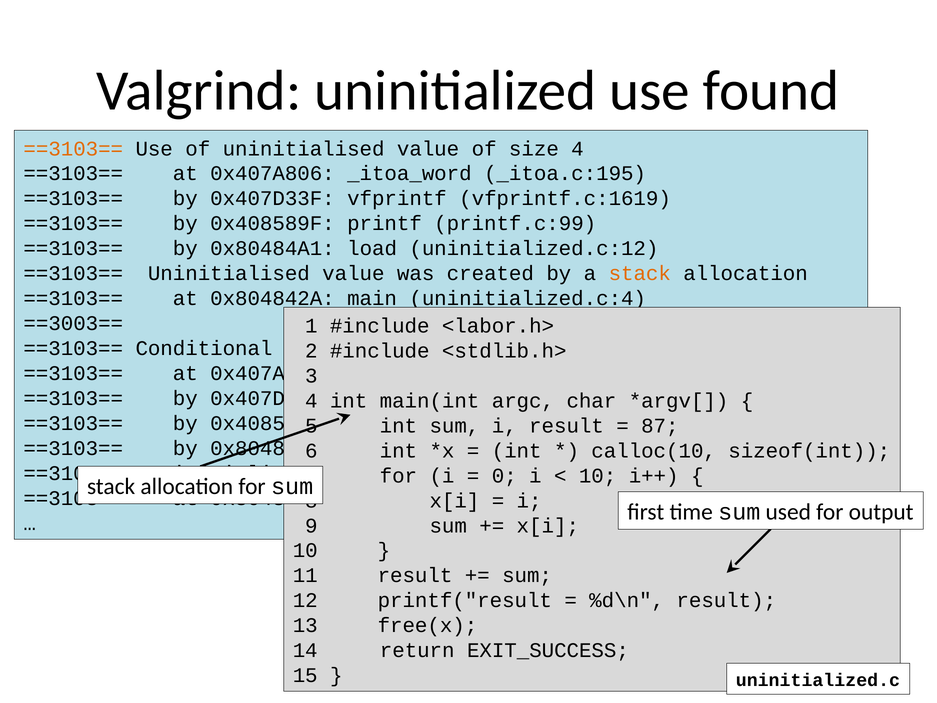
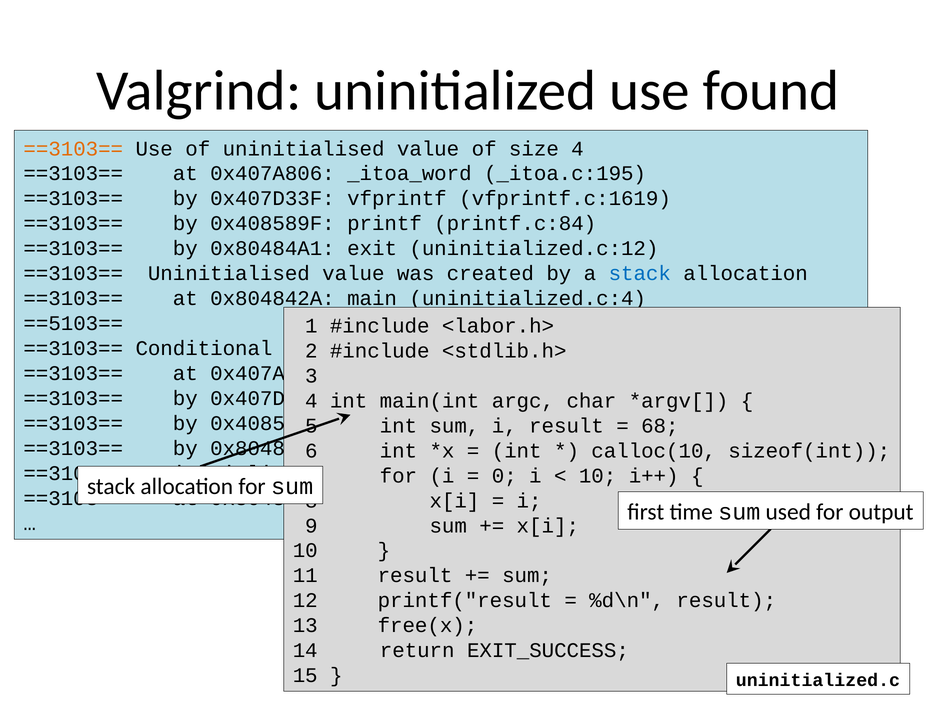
printf.c:99: printf.c:99 -> printf.c:84 (515, 224)
load: load -> exit (372, 248)
stack colour: orange -> blue (640, 273)
==3003==: ==3003== -> ==5103== (73, 323)
87: 87 -> 68 (660, 426)
